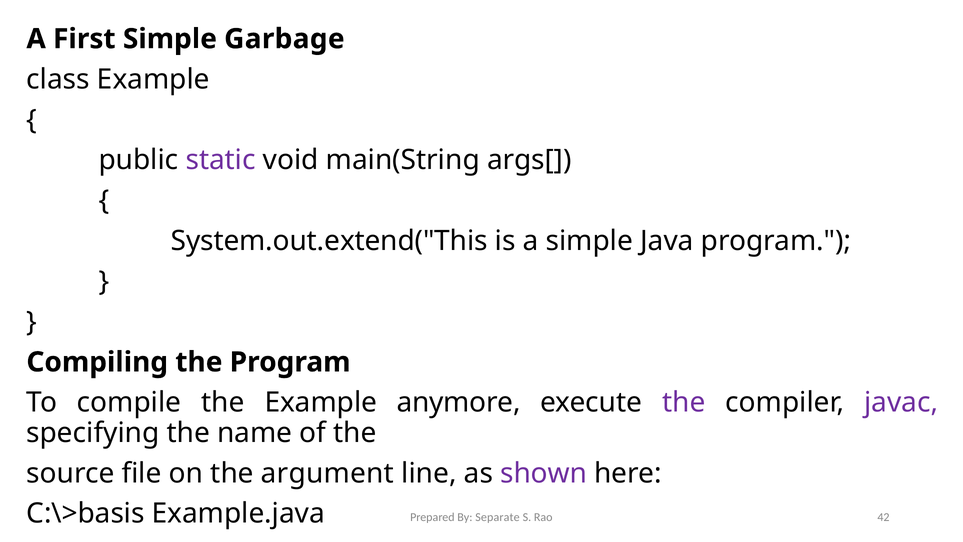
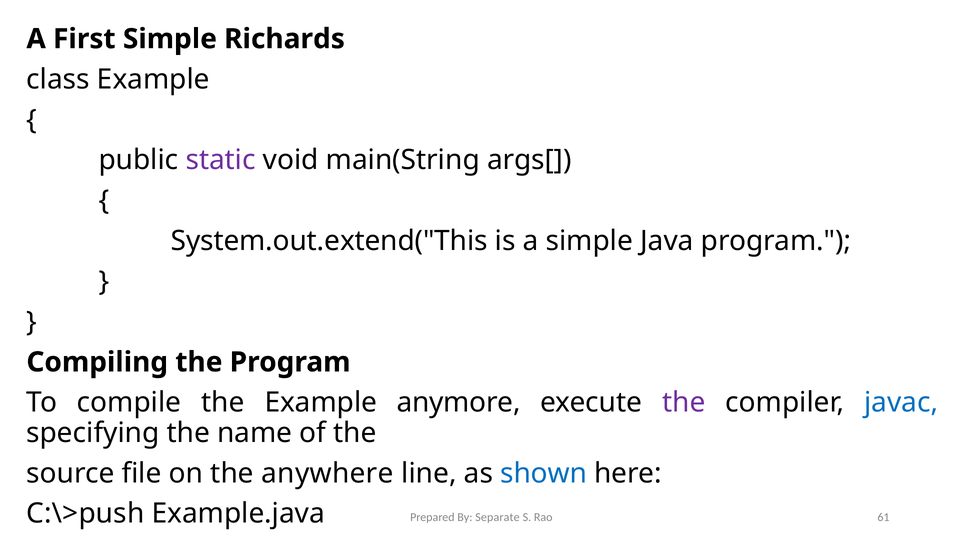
Garbage: Garbage -> Richards (284, 39)
javac colour: purple -> blue (901, 402)
argument: argument -> anywhere (327, 473)
shown colour: purple -> blue (544, 473)
C:\>basis: C:\>basis -> C:\>push (85, 513)
42: 42 -> 61 (883, 517)
